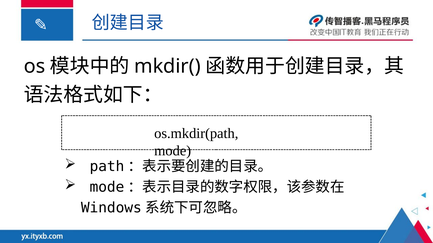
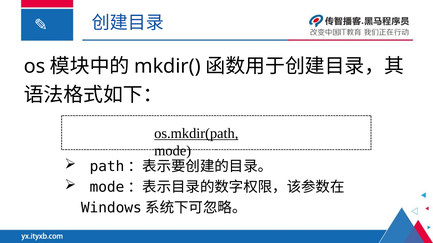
os.mkdir(path underline: none -> present (196, 134)
